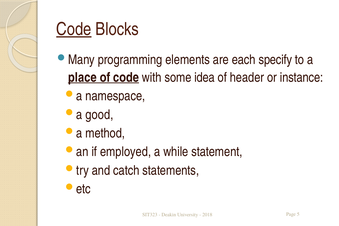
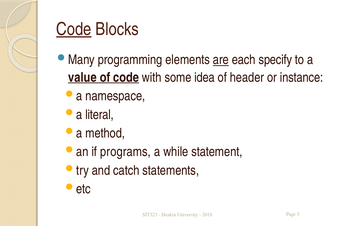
are underline: none -> present (221, 60)
place: place -> value (82, 77)
good: good -> literal (99, 115)
employed: employed -> programs (126, 152)
